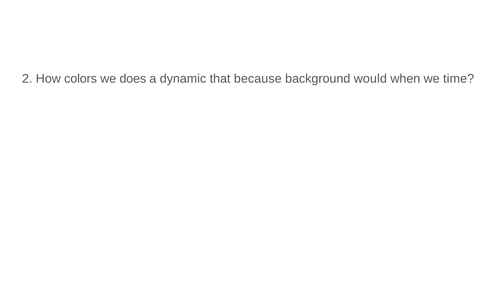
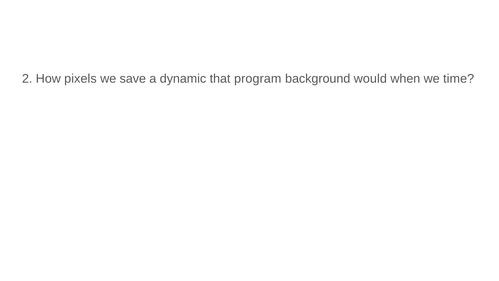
colors: colors -> pixels (80, 78)
does: does -> save (133, 78)
because: because -> program (258, 78)
